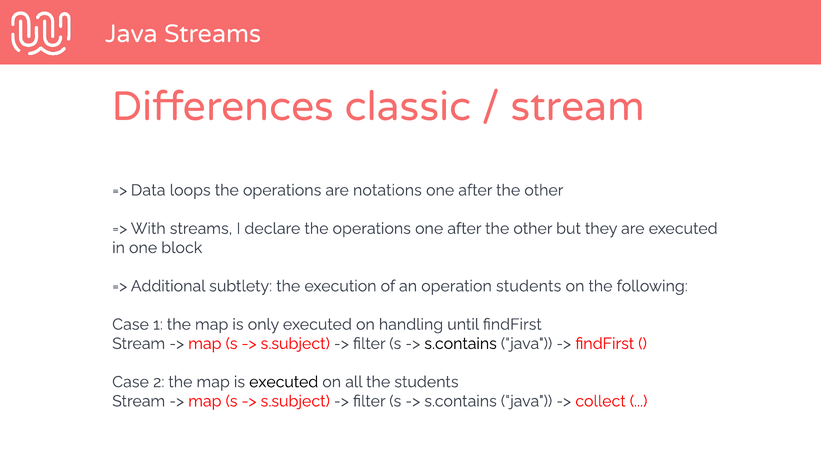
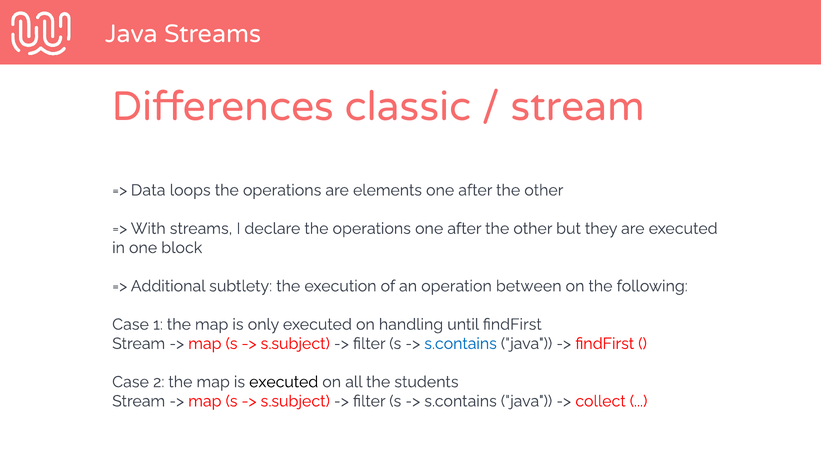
notations: notations -> elements (387, 190)
operation students: students -> between (529, 286)
s.contains colour: black -> blue (461, 343)
